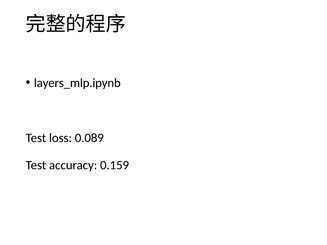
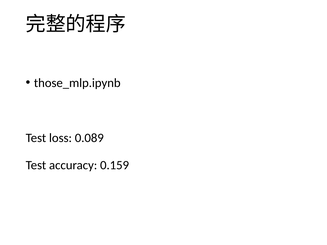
layers_mlp.ipynb: layers_mlp.ipynb -> those_mlp.ipynb (77, 83)
